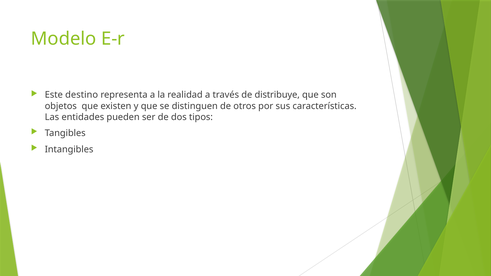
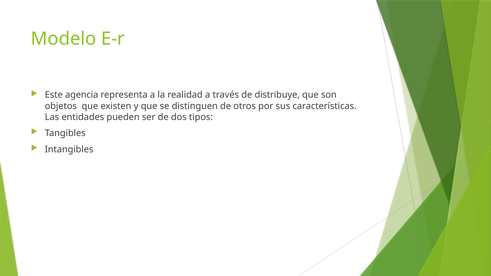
destino: destino -> agencia (82, 95)
